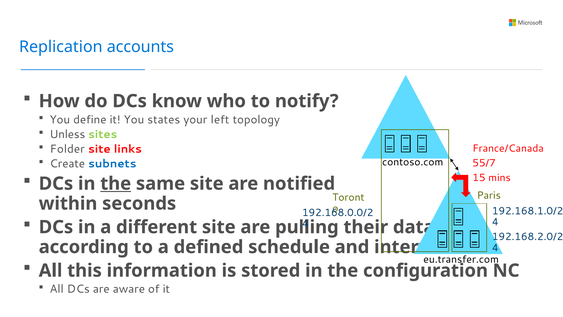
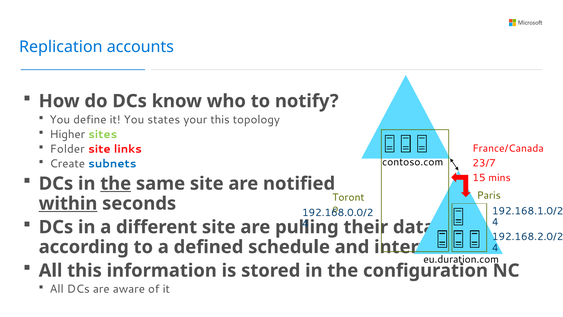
your left: left -> this (220, 119)
Unless: Unless -> Higher (67, 134)
55/7: 55/7 -> 23/7 (484, 163)
within underline: none -> present (68, 203)
eu.transfer.com: eu.transfer.com -> eu.duration.com (461, 259)
